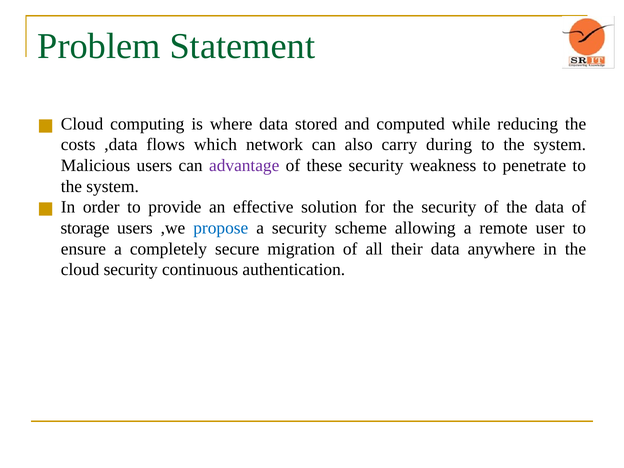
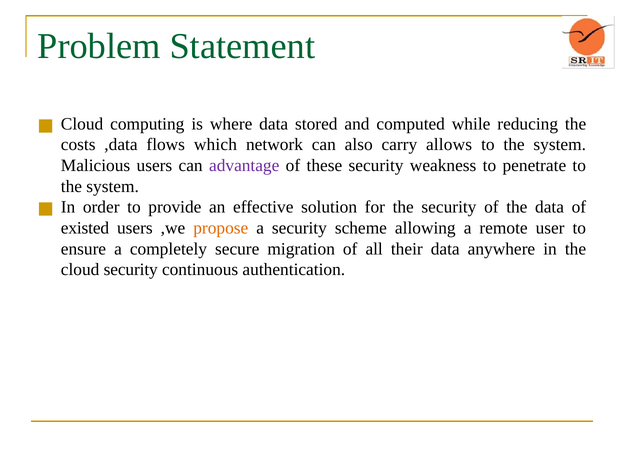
during: during -> allows (449, 145)
storage: storage -> existed (85, 228)
propose colour: blue -> orange (221, 228)
